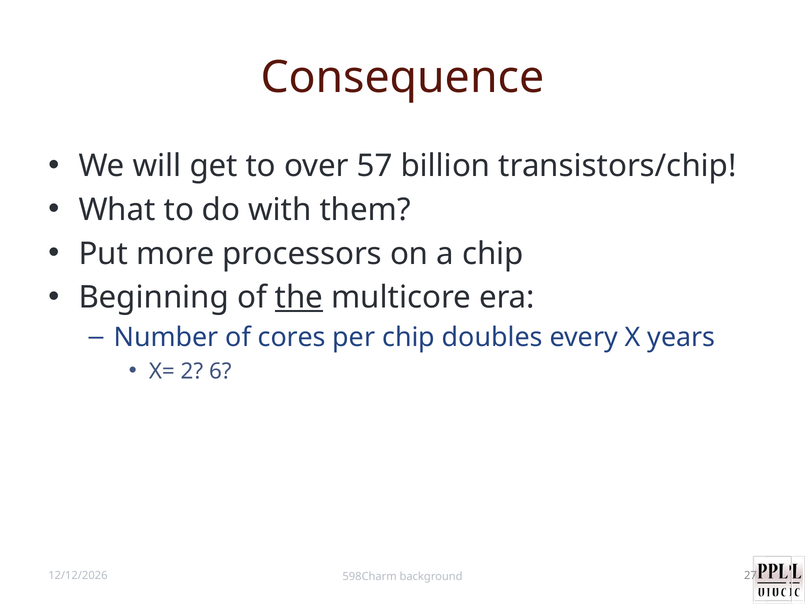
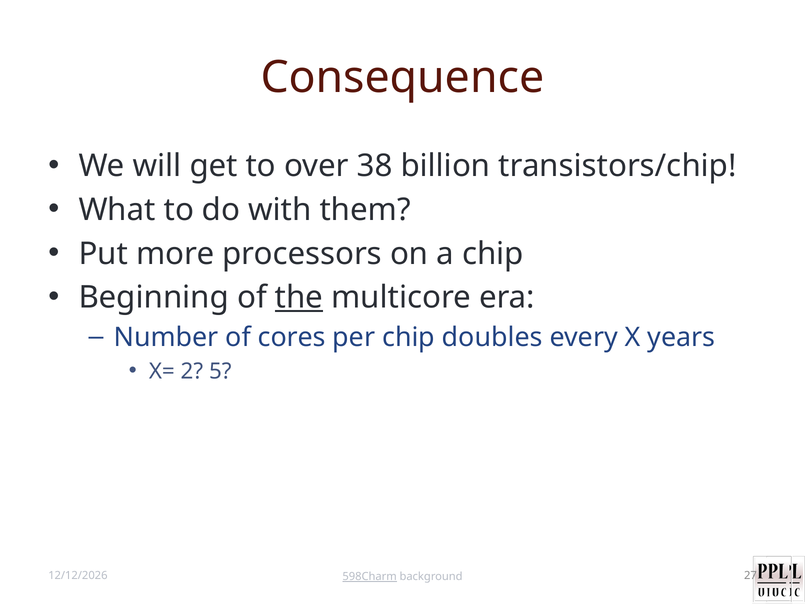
57: 57 -> 38 (375, 166)
6: 6 -> 5 (220, 371)
598Charm underline: none -> present (370, 576)
